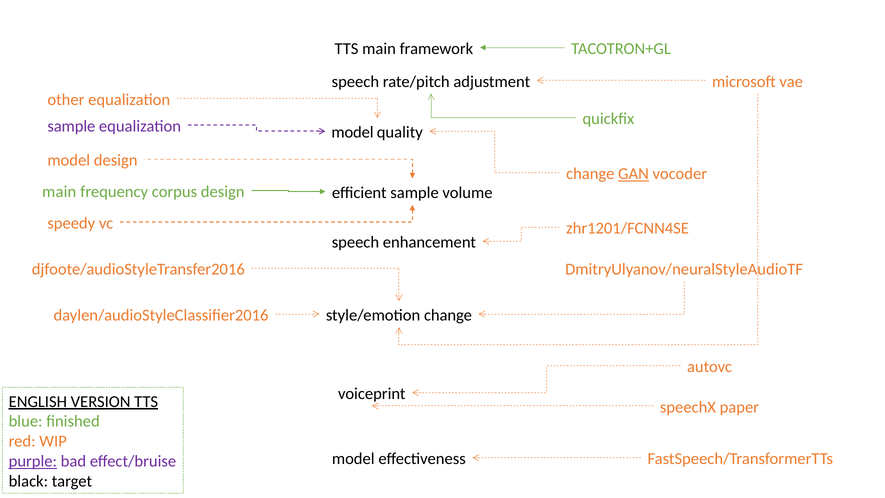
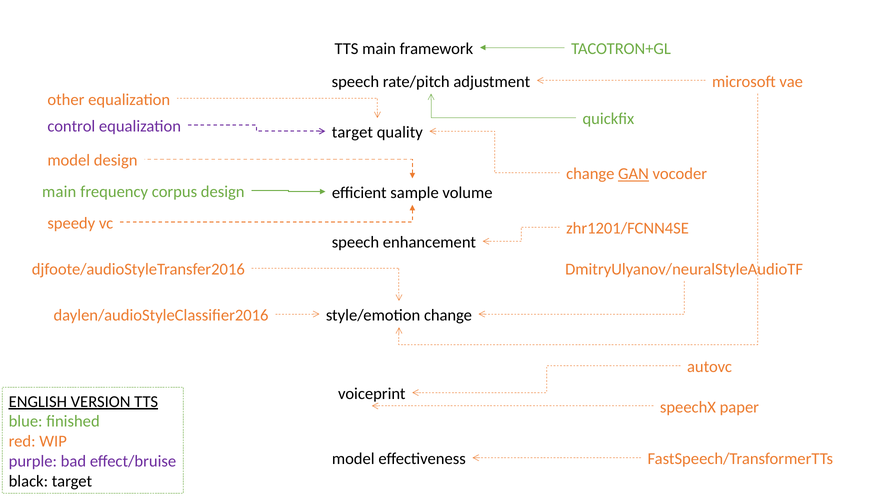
sample: sample -> control (71, 126)
model: model -> target (352, 132)
purple underline: present -> none (33, 461)
